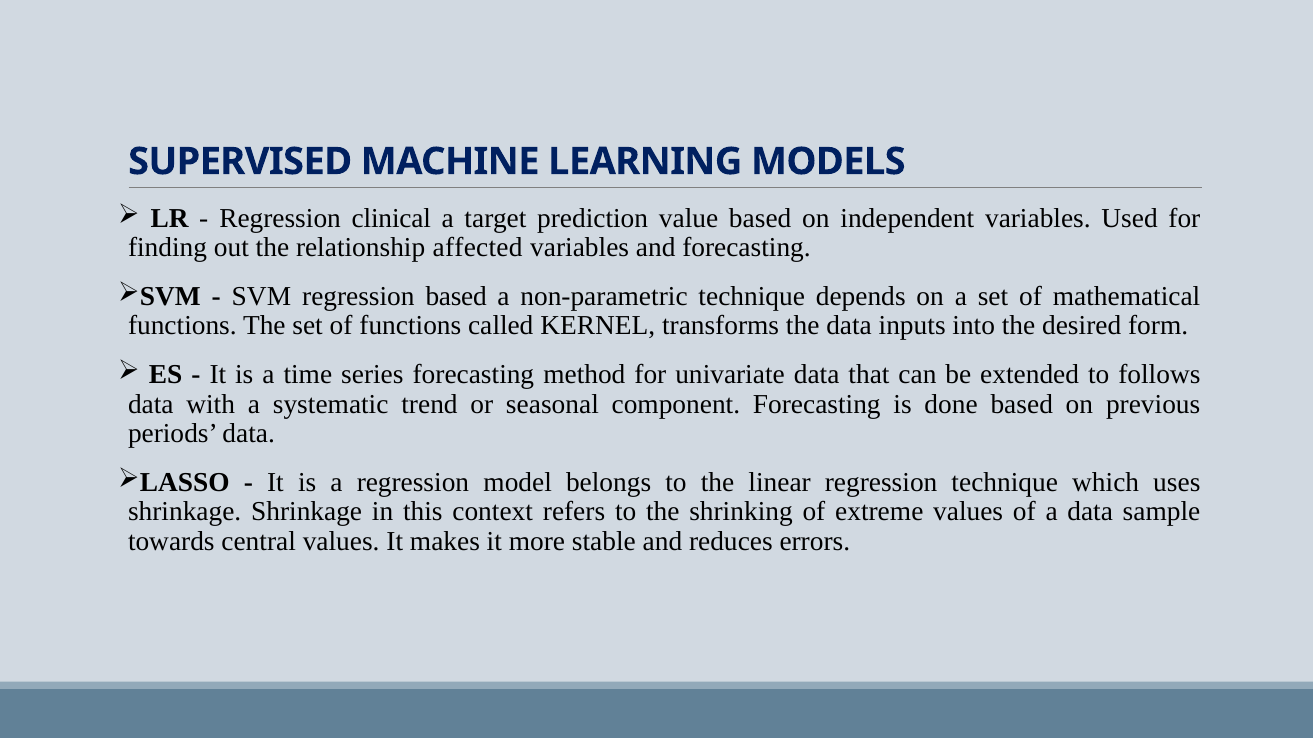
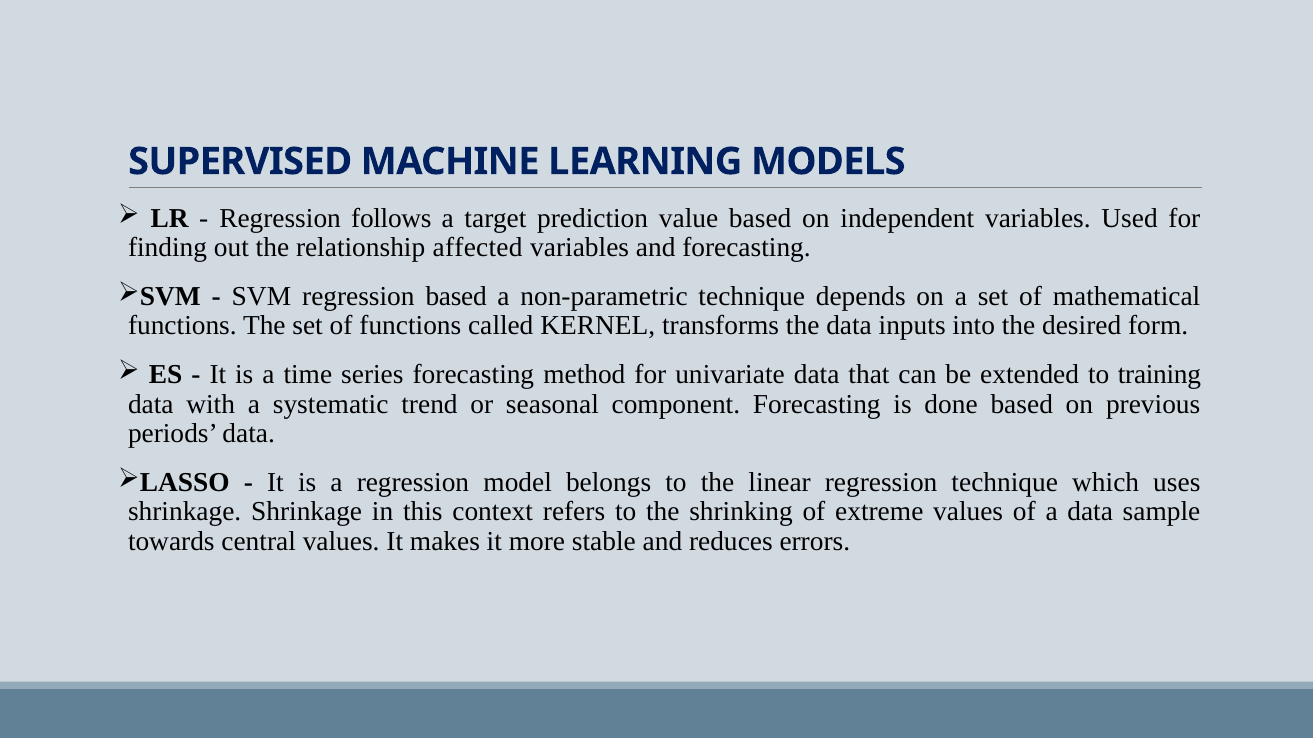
clinical: clinical -> follows (391, 218)
follows: follows -> training (1160, 375)
